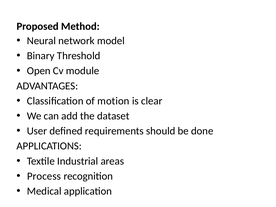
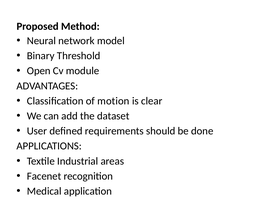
Process: Process -> Facenet (44, 176)
